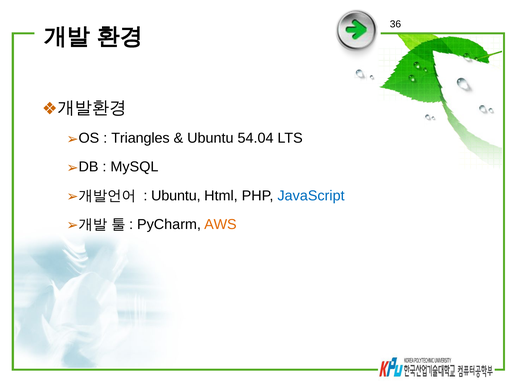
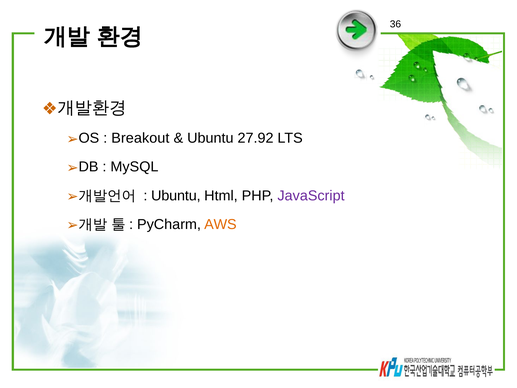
Triangles: Triangles -> Breakout (140, 138)
54.04: 54.04 -> 27.92 (256, 138)
JavaScript colour: blue -> purple (311, 196)
